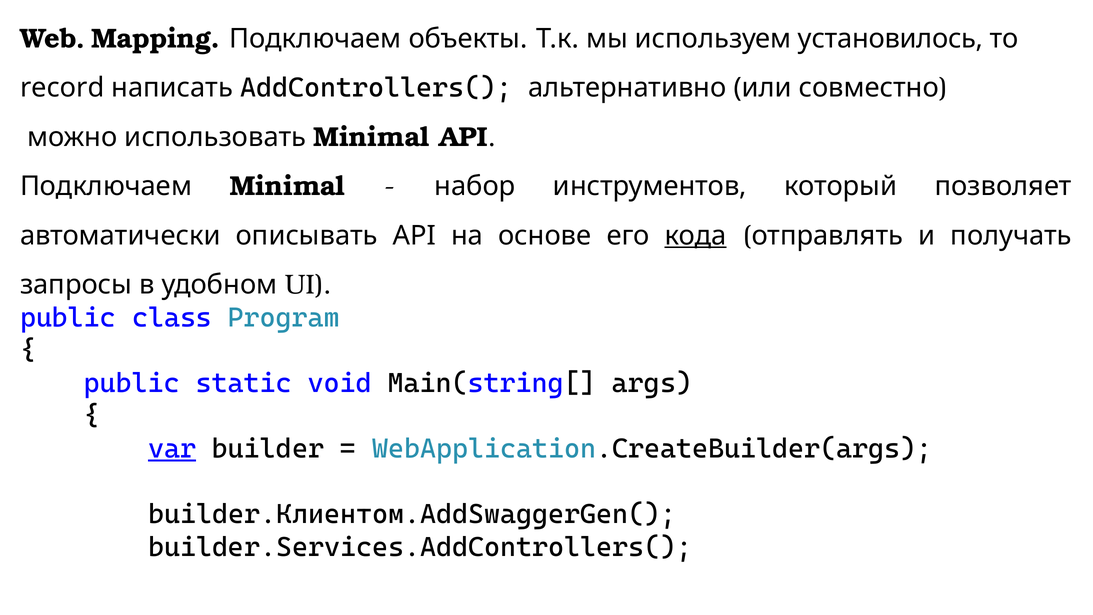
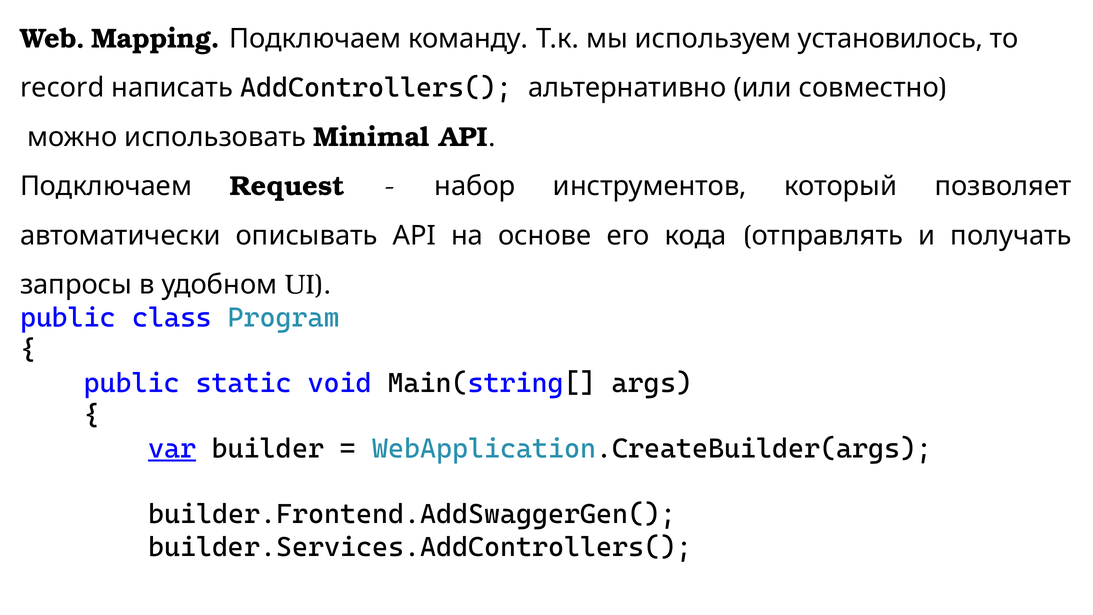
объекты: объекты -> команду (468, 39)
Подключаем Minimal: Minimal -> Request (287, 186)
кода underline: present -> none (696, 235)
builder.Клиентом.AddSwaggerGen(: builder.Клиентом.AddSwaggerGen( -> builder.Frontend.AddSwaggerGen( (412, 514)
